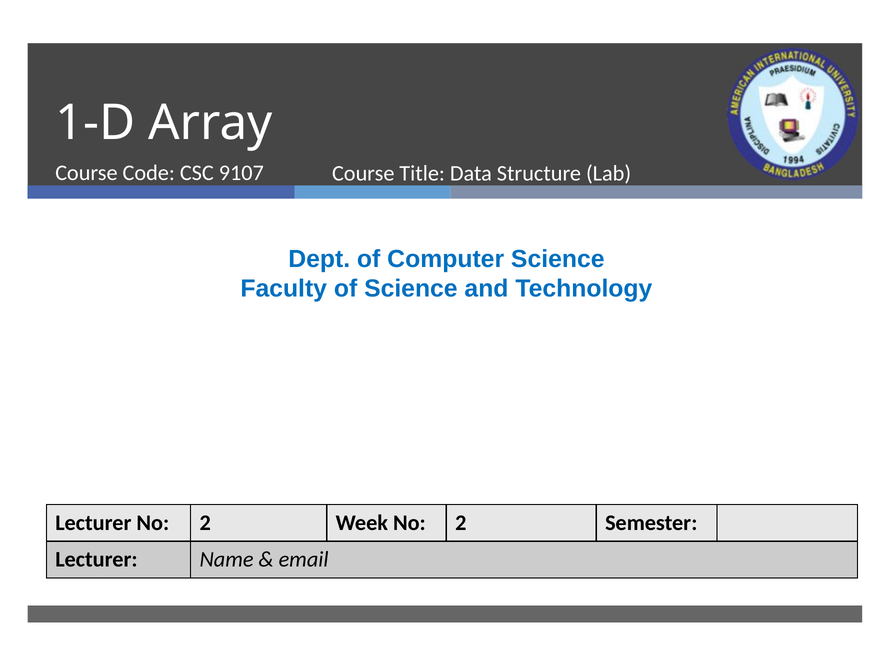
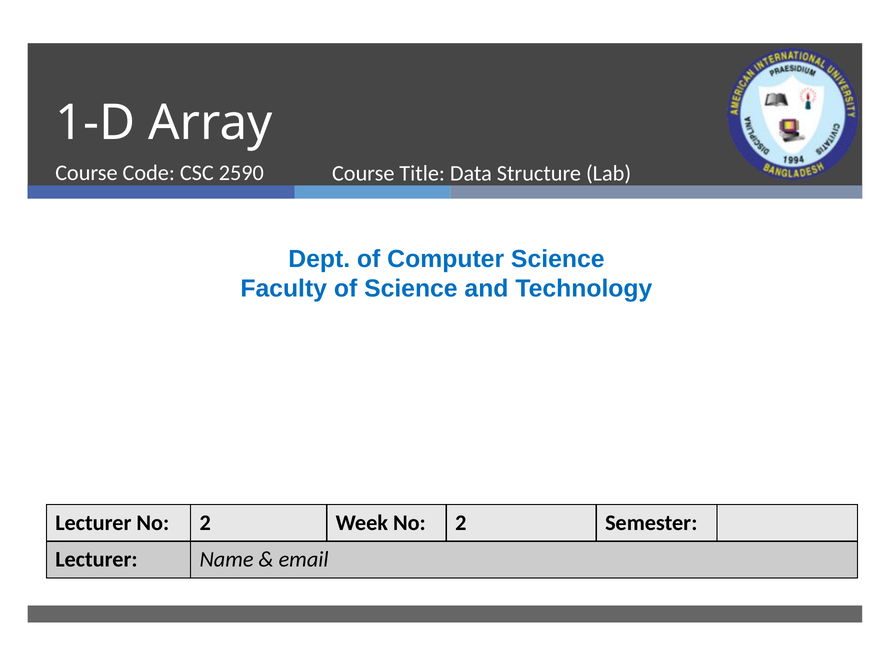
9107: 9107 -> 2590 (241, 173)
